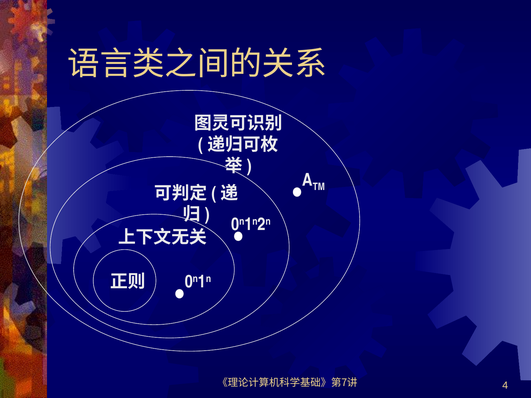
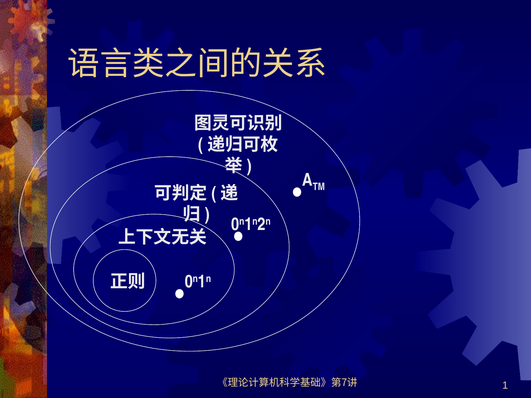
4: 4 -> 1 (505, 386)
